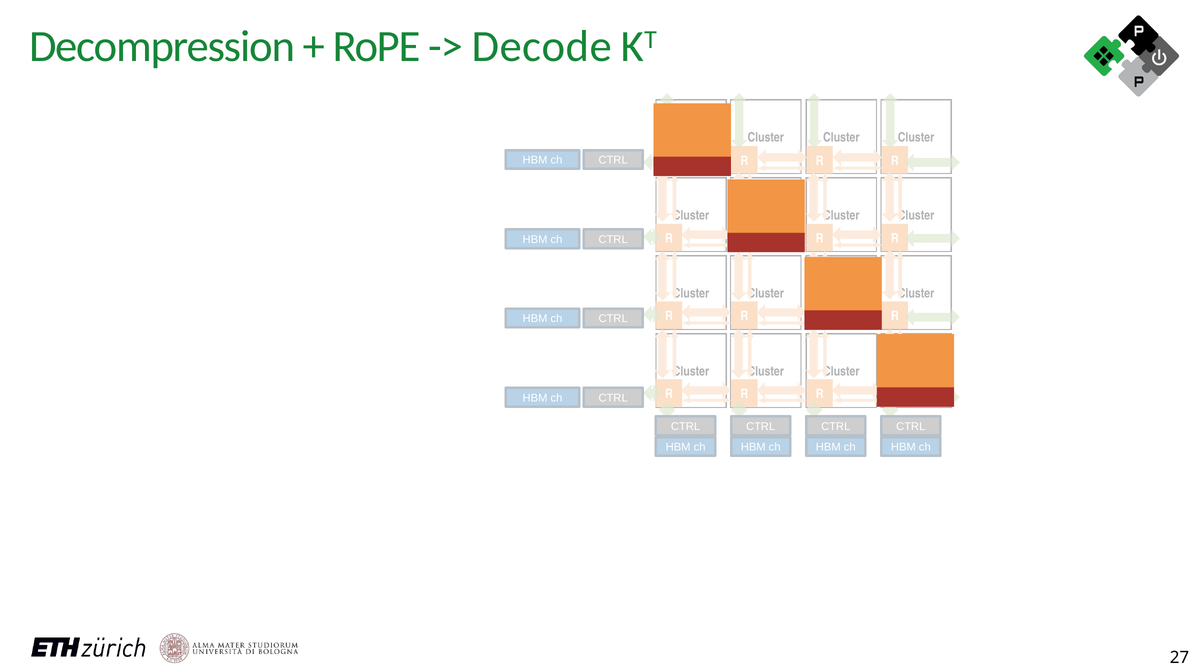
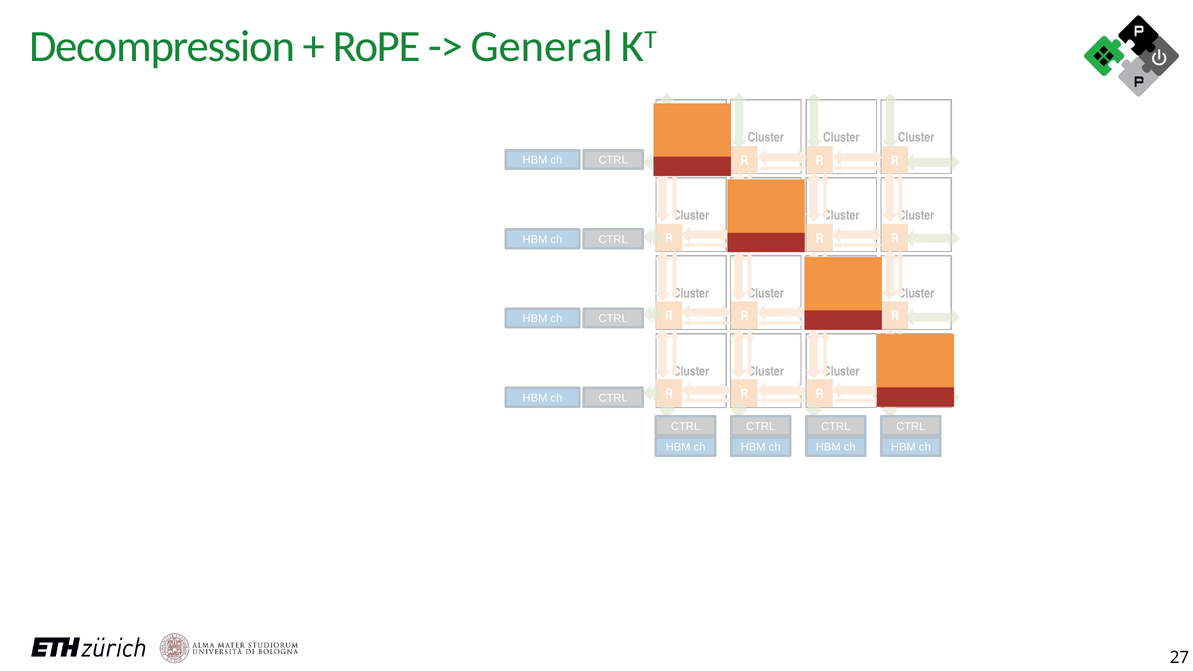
Decode: Decode -> General (542, 47)
